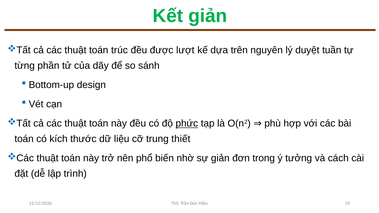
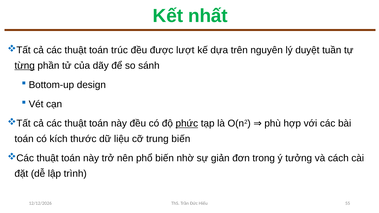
Kết giản: giản -> nhất (208, 16)
từng underline: none -> present (25, 66)
trung thiết: thiết -> biến (181, 139)
